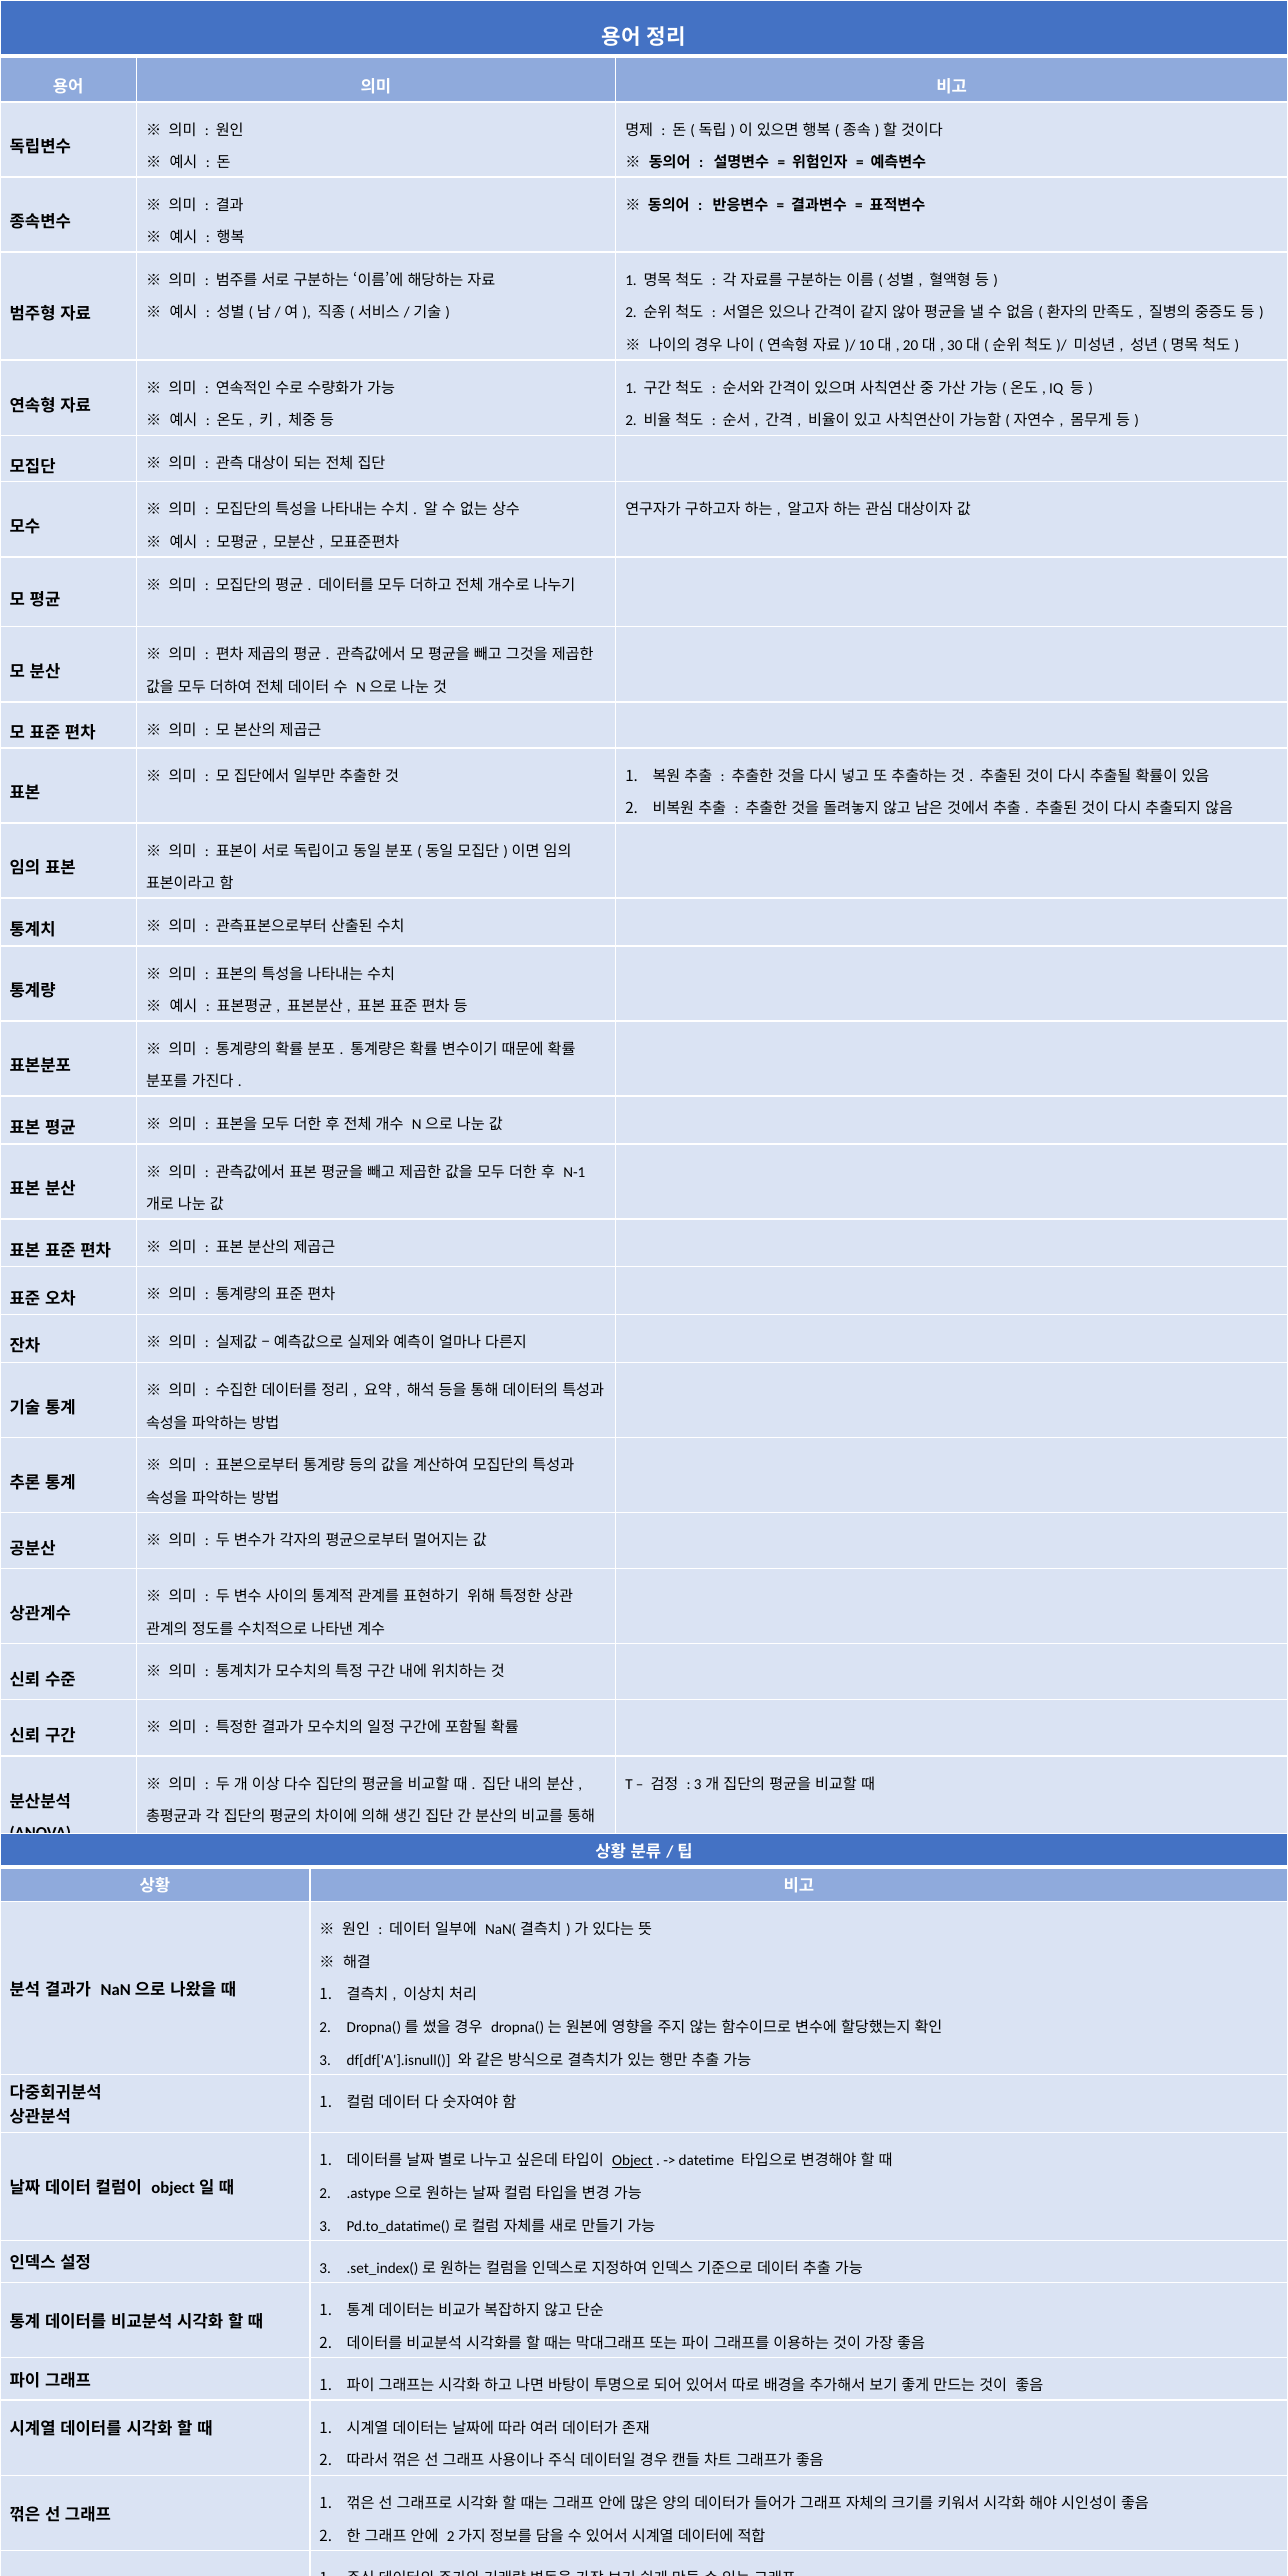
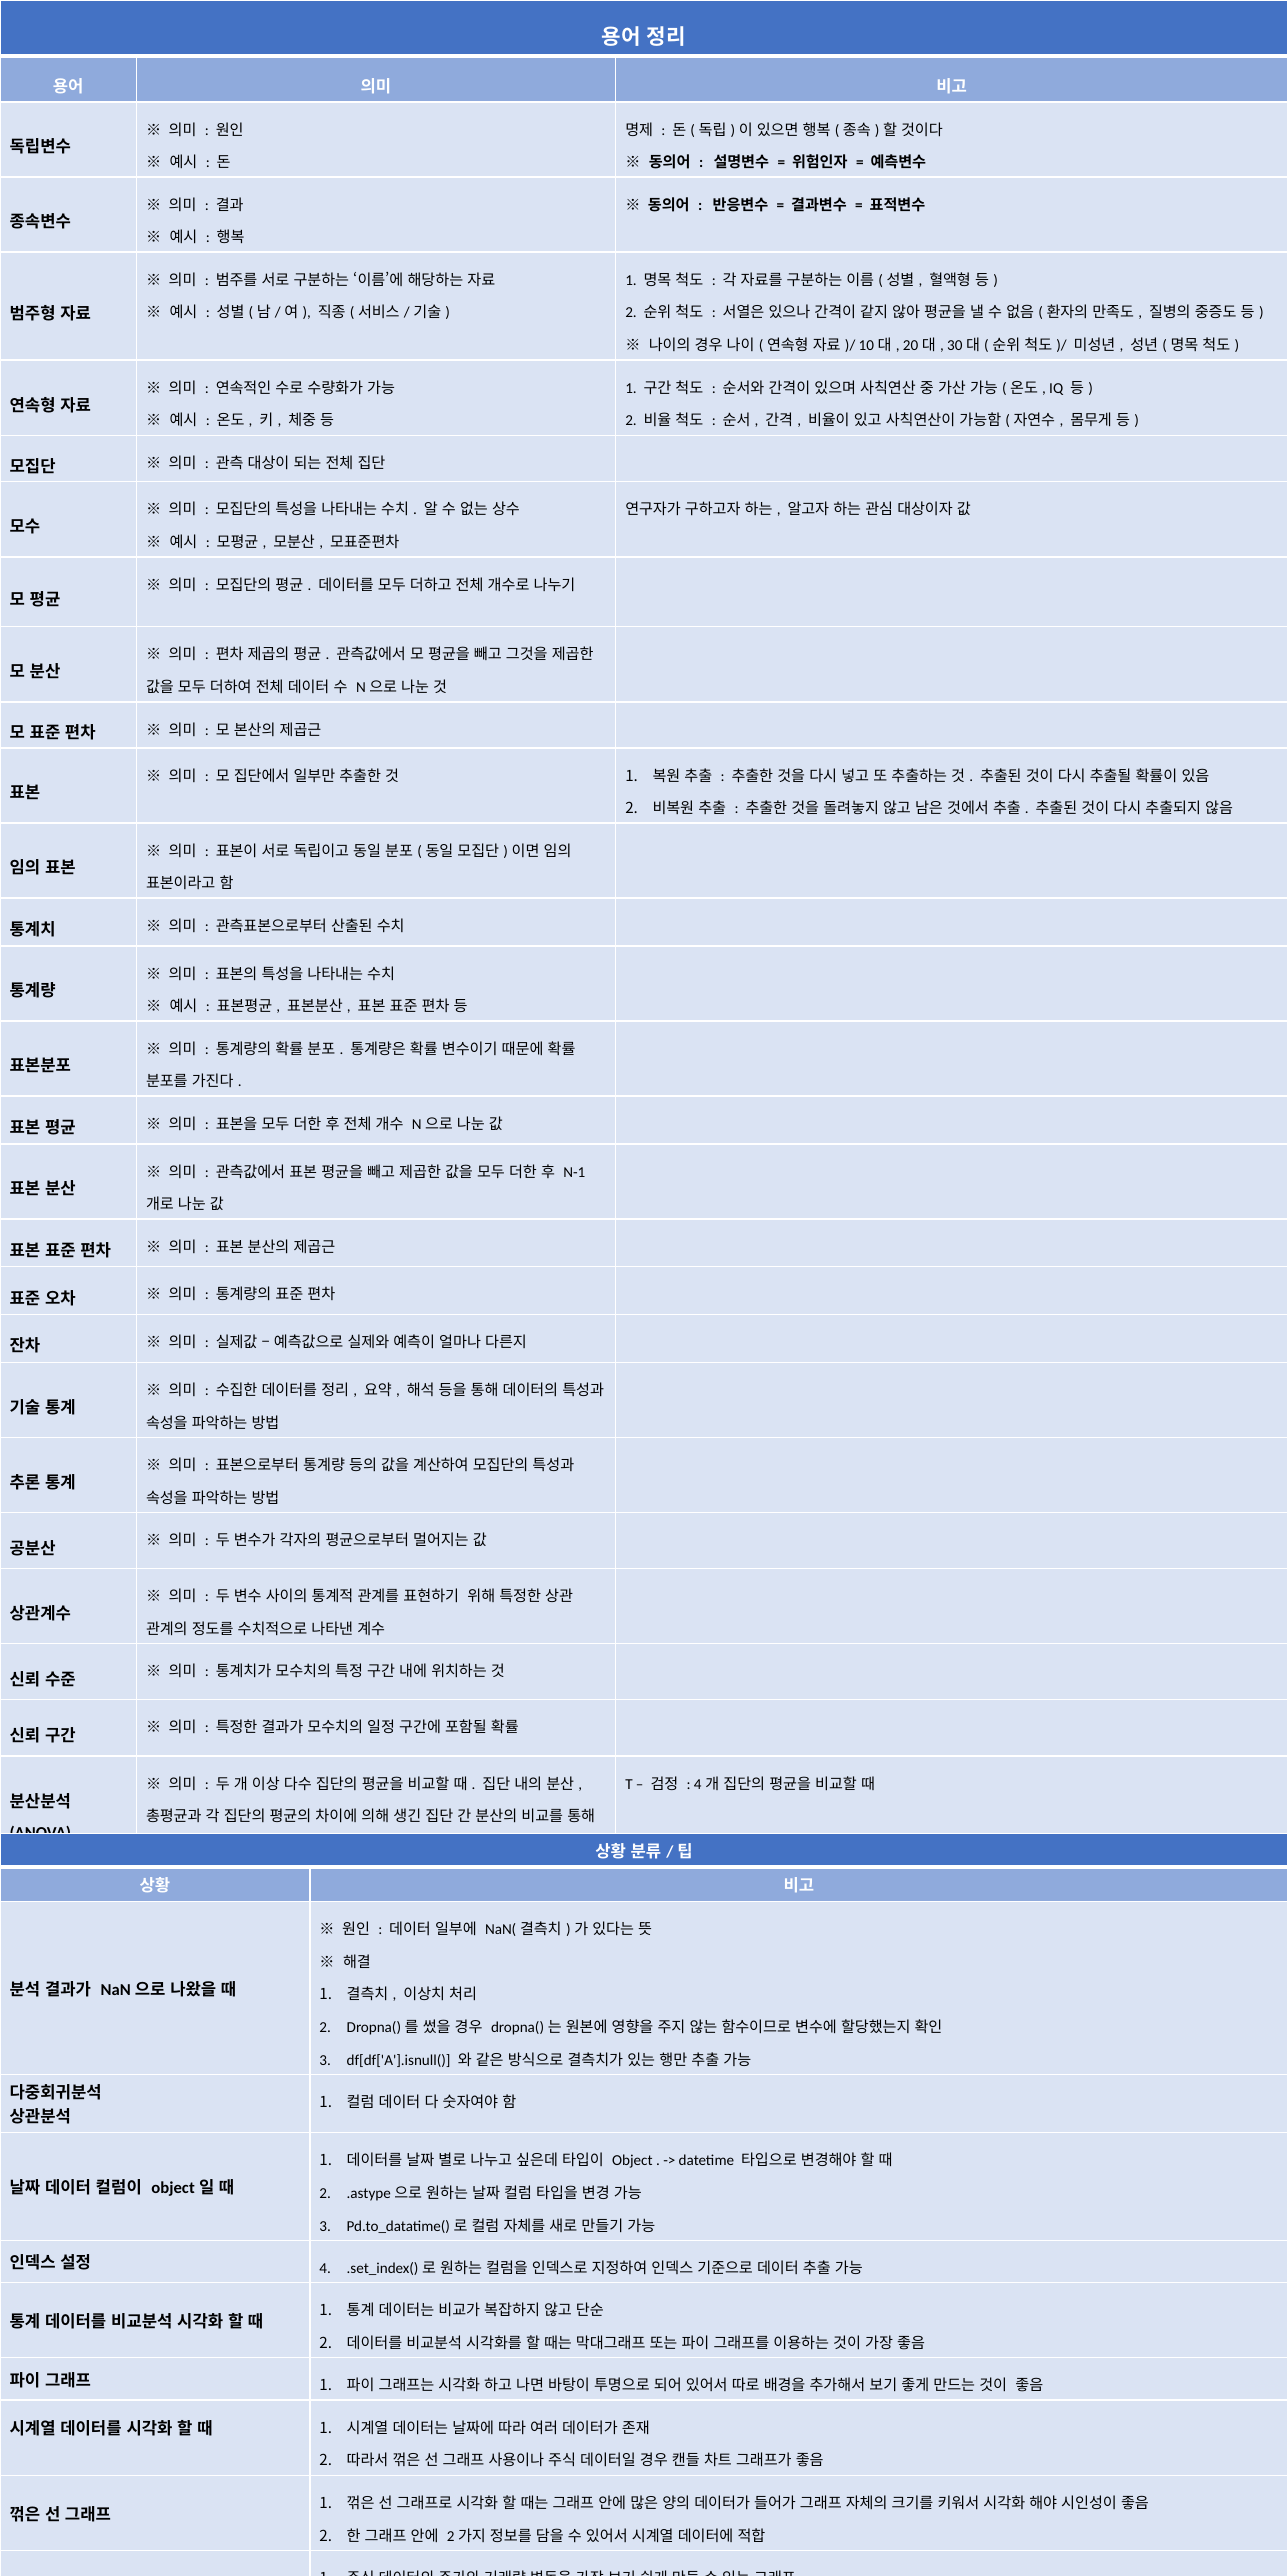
3: 3 -> 4 (698, 1784)
Object underline: present -> none (632, 2161)
3: 3 -> 4 (325, 2268)
